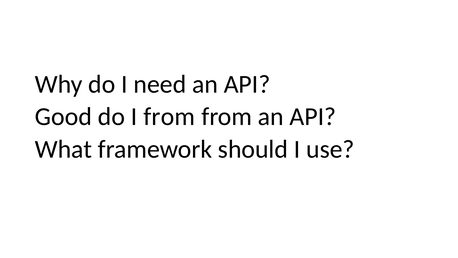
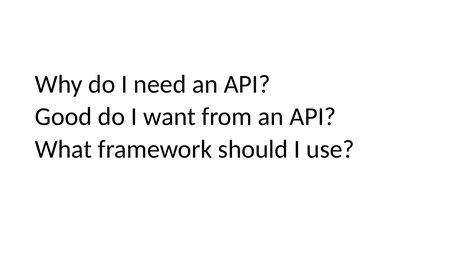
I from: from -> want (169, 117)
